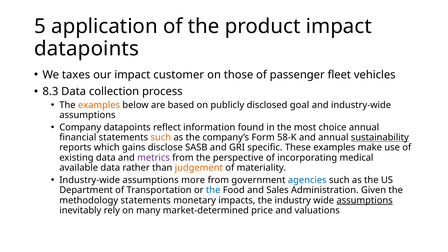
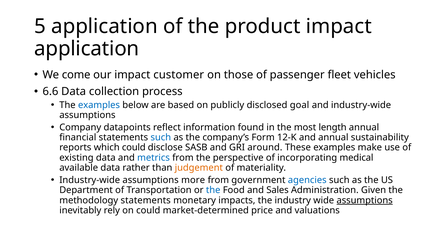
datapoints: datapoints -> application (87, 49)
taxes: taxes -> come (76, 75)
8.3: 8.3 -> 6.6 (50, 92)
examples colour: orange -> blue (99, 105)
choice: choice -> length (333, 127)
such colour: orange -> blue (161, 137)
58-K: 58-K -> 12-K (287, 137)
sustainability underline: present -> none (380, 137)
which gains: gains -> could (134, 148)
specific: specific -> around (265, 148)
metrics colour: purple -> blue (154, 158)
on many: many -> could (148, 210)
